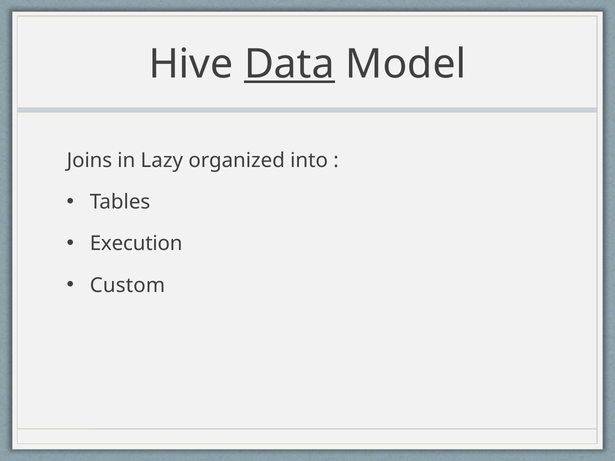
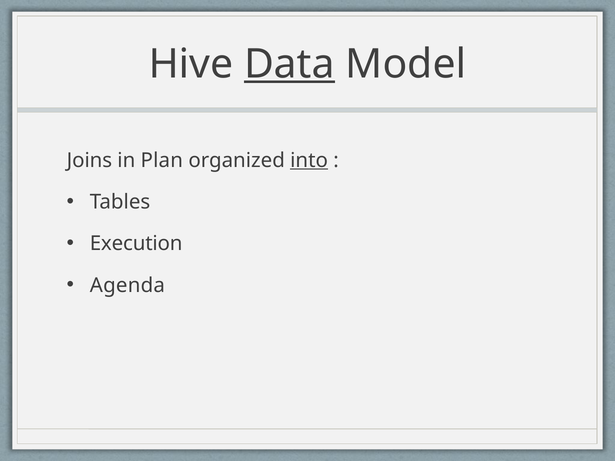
Lazy: Lazy -> Plan (162, 160)
into underline: none -> present (309, 160)
Custom: Custom -> Agenda (127, 285)
